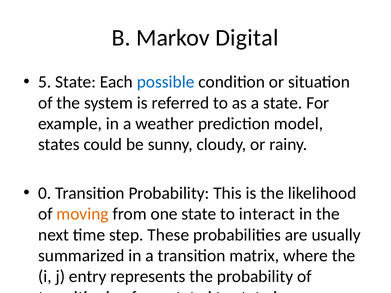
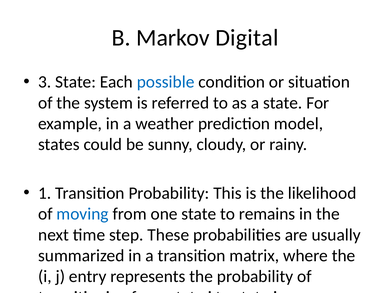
5: 5 -> 3 (45, 82)
0: 0 -> 1 (45, 193)
moving colour: orange -> blue (83, 214)
interact: interact -> remains (267, 214)
